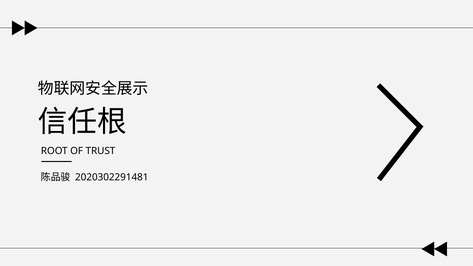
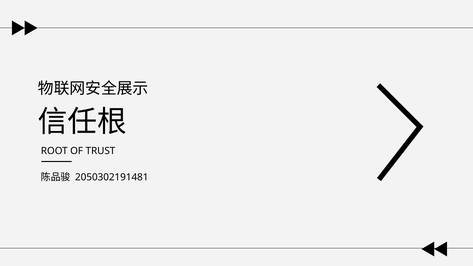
2020302291481: 2020302291481 -> 2050302191481 (112, 177)
